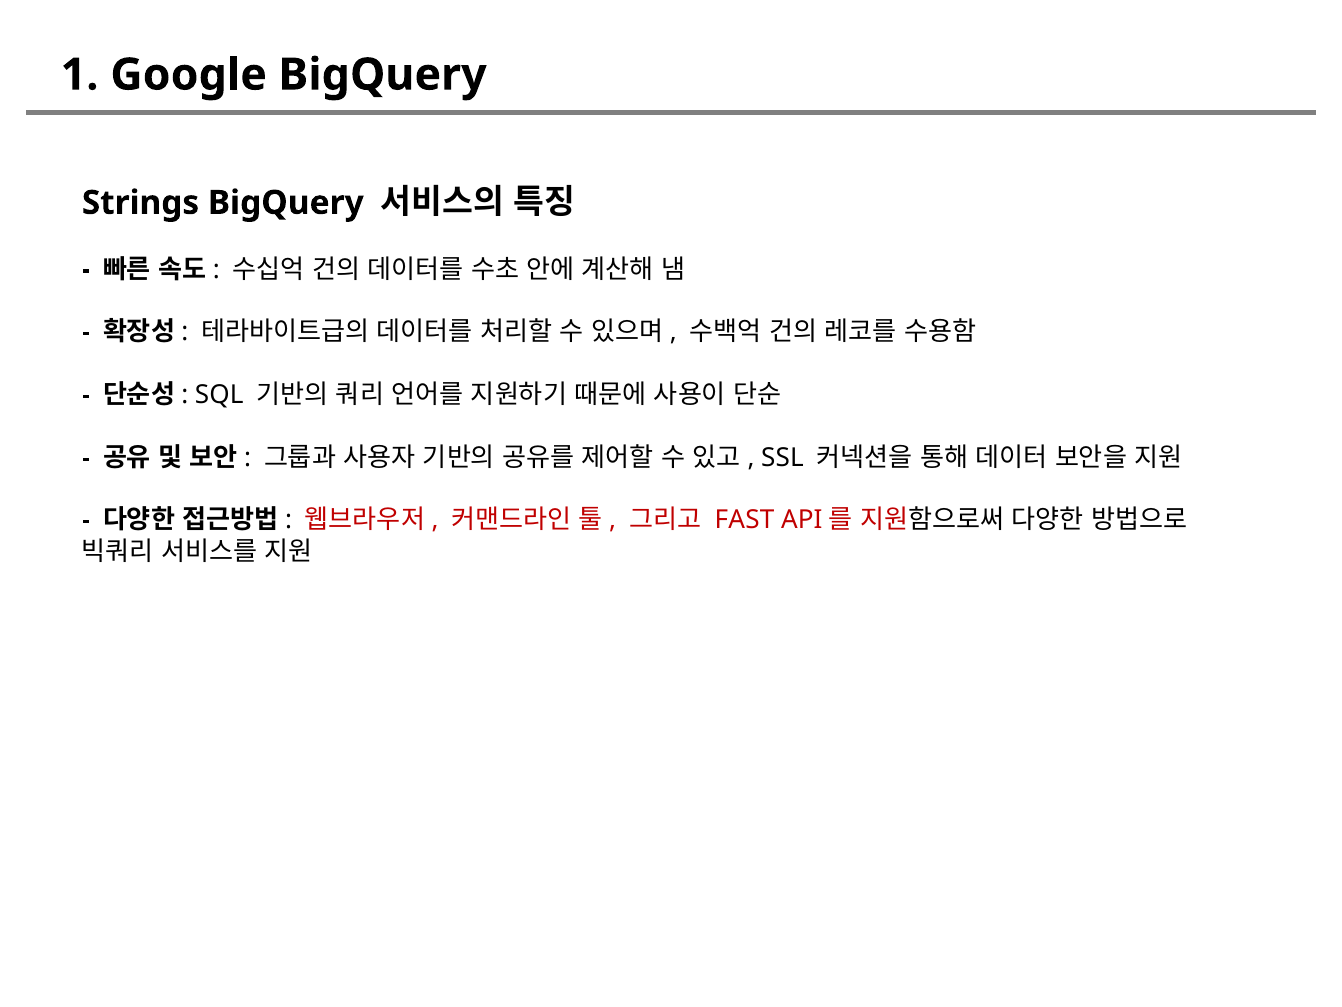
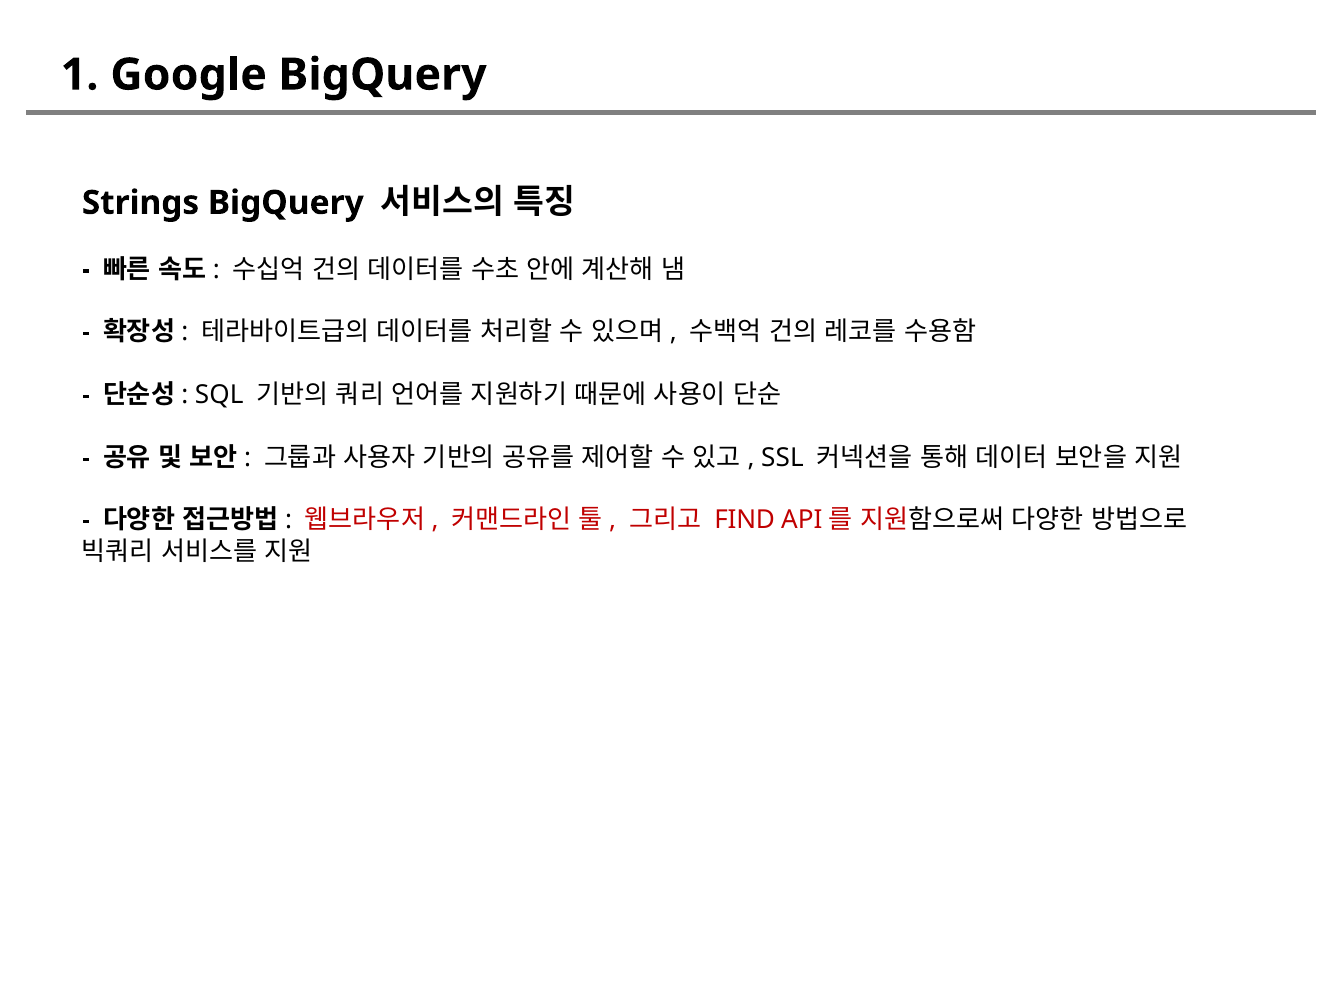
FAST: FAST -> FIND (745, 520)
